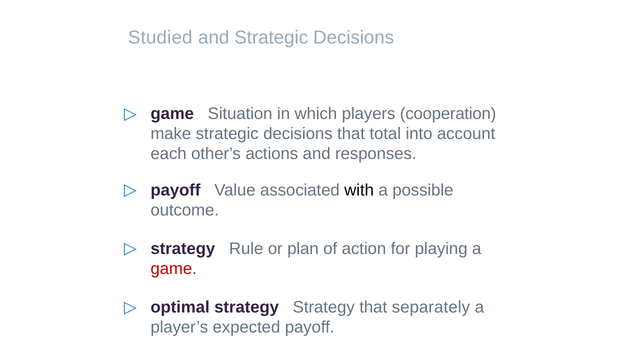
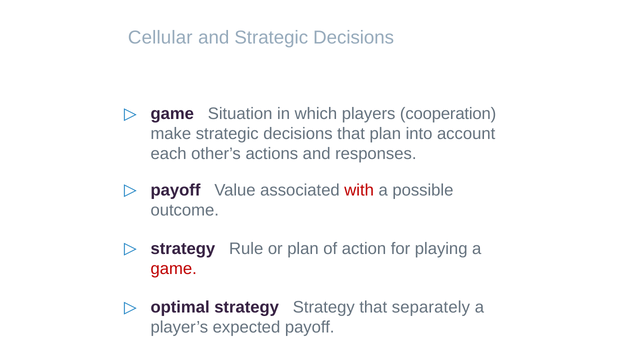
Studied: Studied -> Cellular (160, 37)
that total: total -> plan (385, 134)
with colour: black -> red (359, 190)
